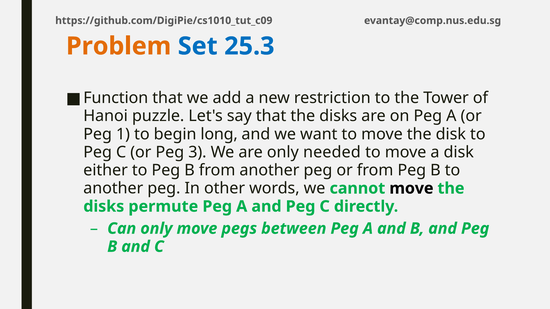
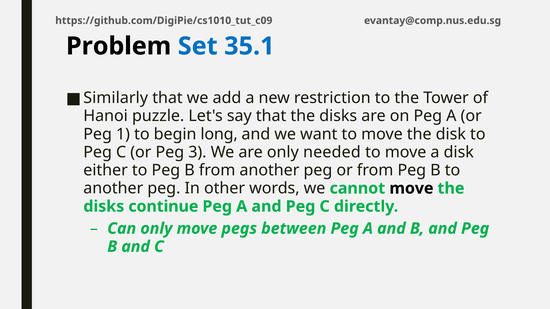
Problem colour: orange -> black (119, 46)
25.3: 25.3 -> 35.1 (249, 46)
Function: Function -> Similarly (116, 98)
permute: permute -> continue (163, 207)
